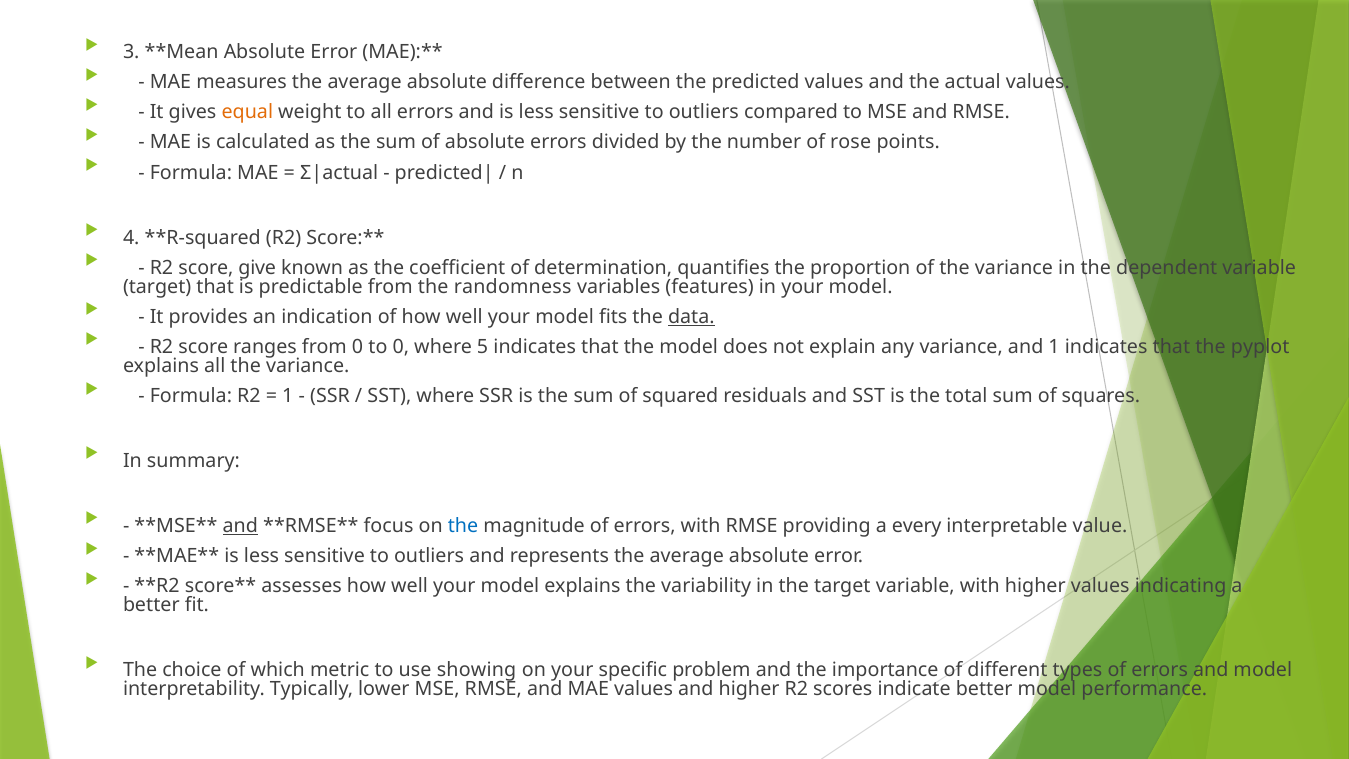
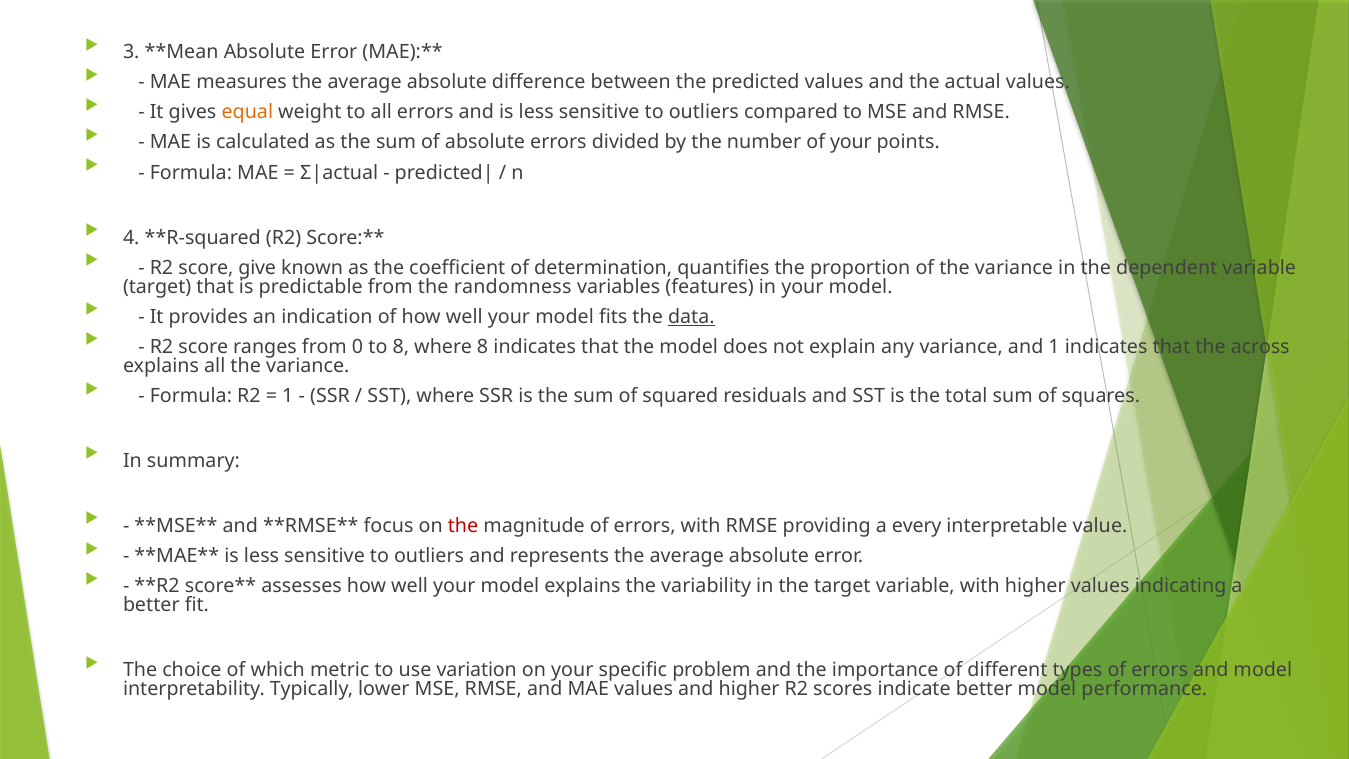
of rose: rose -> your (851, 142)
to 0: 0 -> 8 (401, 347)
where 5: 5 -> 8 (483, 347)
pyplot: pyplot -> across (1260, 347)
and underline: present -> none (240, 526)
the colour: blue -> red (463, 526)
showing: showing -> variation (477, 670)
